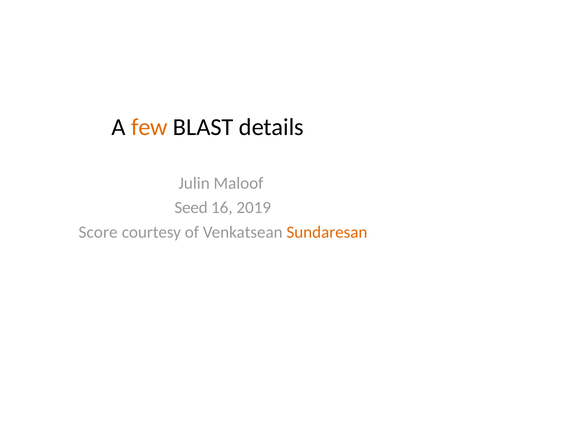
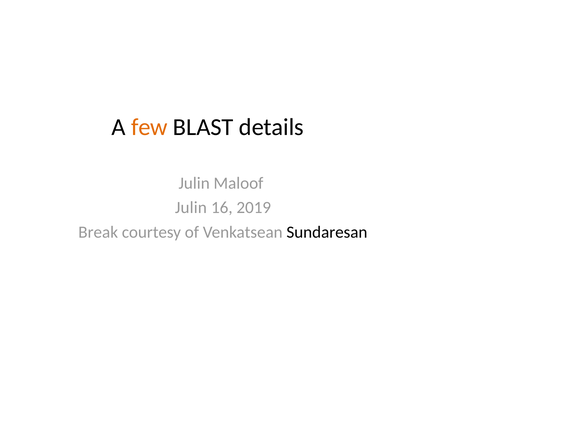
Seed: Seed -> Julin (191, 208)
Score: Score -> Break (98, 232)
Sundaresan colour: orange -> black (327, 232)
